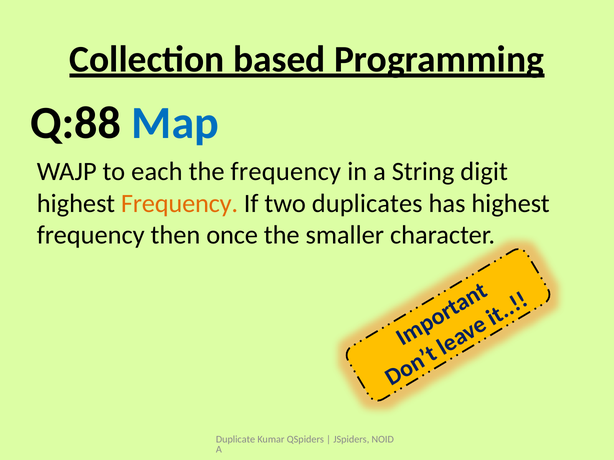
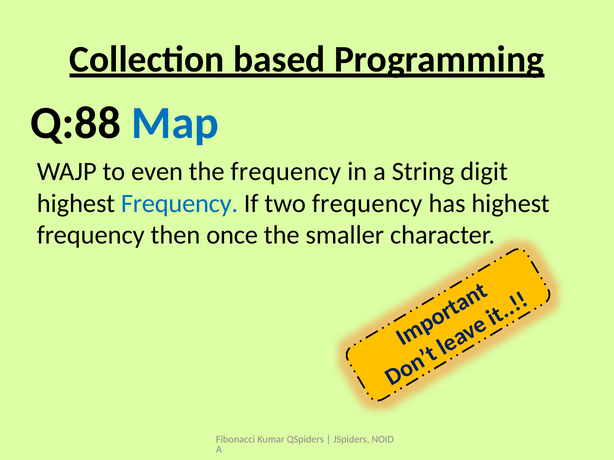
each: each -> even (157, 172)
Frequency colour: orange -> blue (180, 204)
two duplicates: duplicates -> frequency (367, 204)
Duplicate: Duplicate -> Fibonacci (235, 440)
